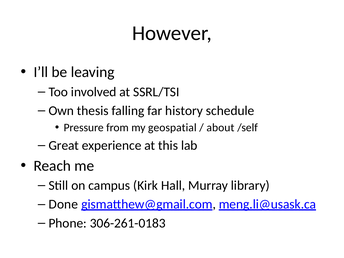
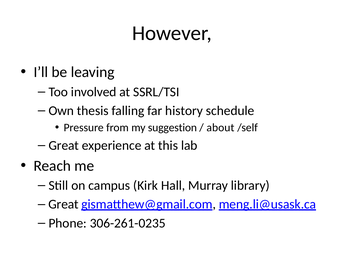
geospatial: geospatial -> suggestion (172, 128)
Done: Done -> Great (63, 204)
306-261-0183: 306-261-0183 -> 306-261-0235 (128, 223)
